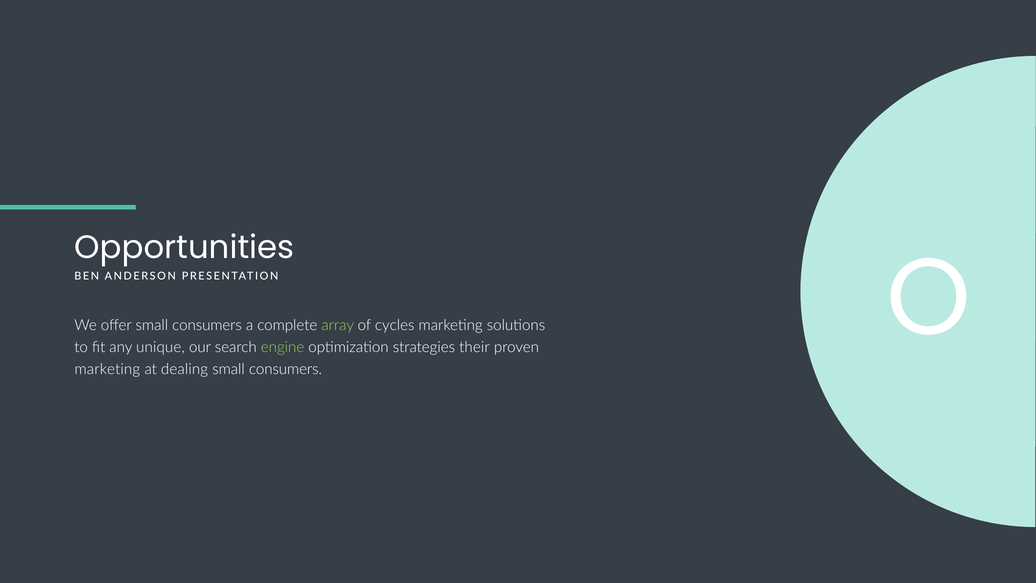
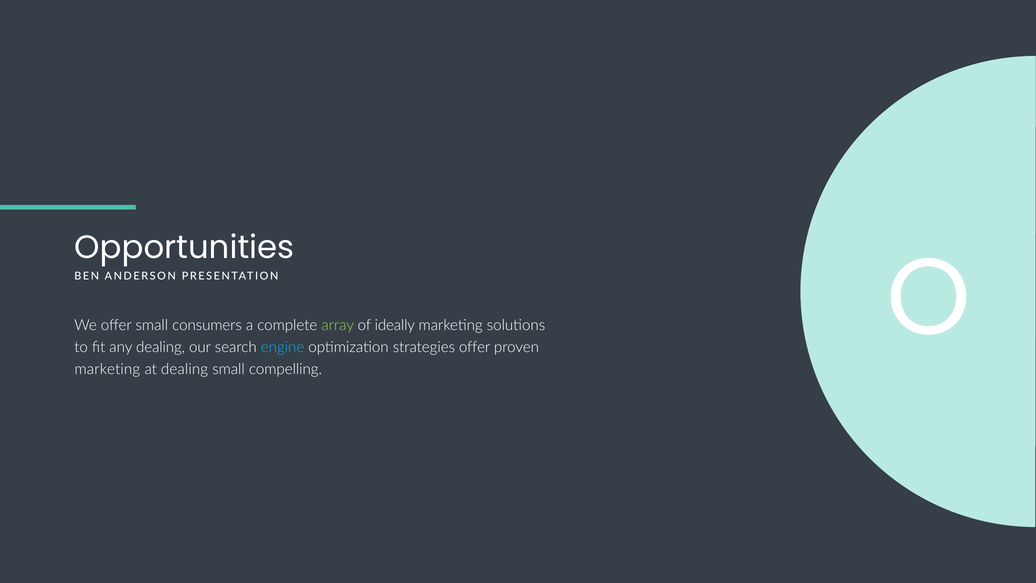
cycles: cycles -> ideally (395, 325)
any unique: unique -> dealing (161, 347)
engine colour: light green -> light blue (283, 347)
strategies their: their -> offer (475, 347)
consumers: consumers -> compelling (285, 369)
